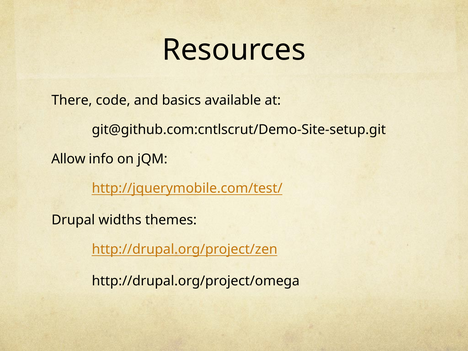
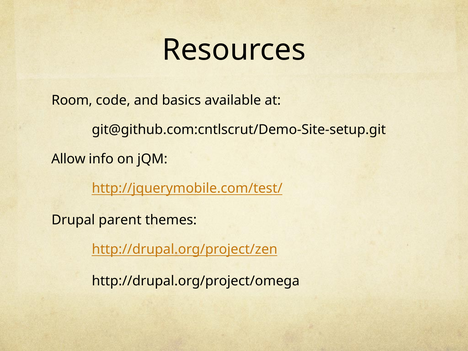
There: There -> Room (72, 100)
widths: widths -> parent (120, 220)
